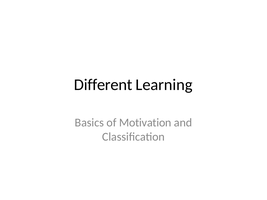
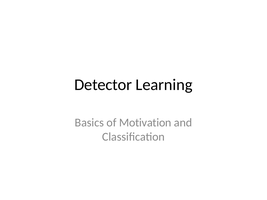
Different: Different -> Detector (103, 85)
